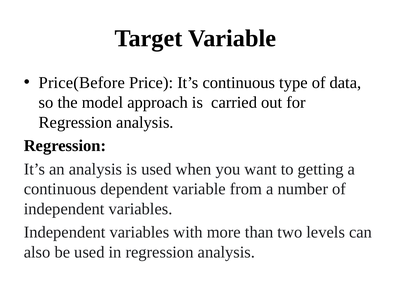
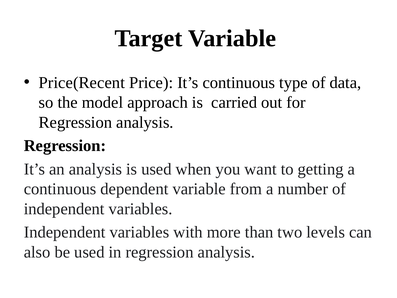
Price(Before: Price(Before -> Price(Recent (82, 83)
